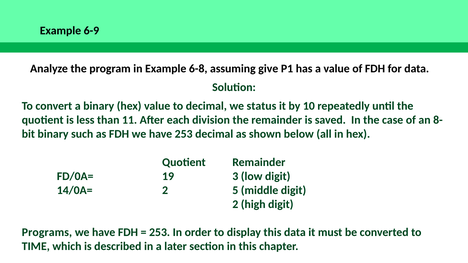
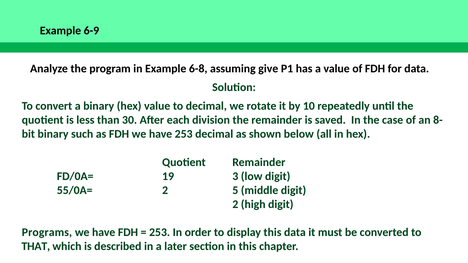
status: status -> rotate (262, 106)
11: 11 -> 30 (130, 120)
14/0A=: 14/0A= -> 55/0A= (75, 190)
TIME: TIME -> THAT (36, 247)
